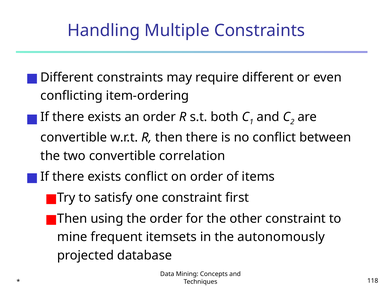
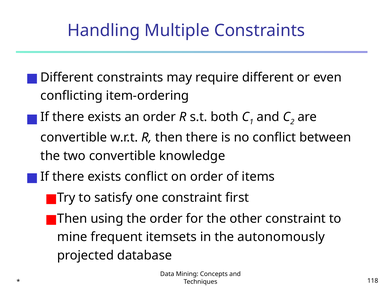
correlation: correlation -> knowledge (192, 156)
